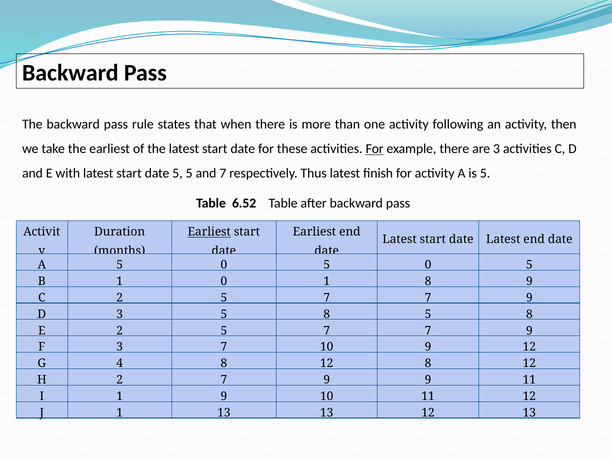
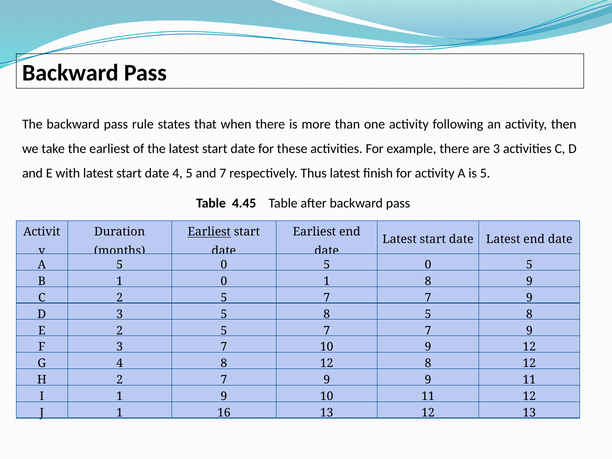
For underline: present -> none (375, 149)
date 5: 5 -> 4 (178, 173)
6.52: 6.52 -> 4.45 (244, 203)
1 13: 13 -> 16 (224, 413)
